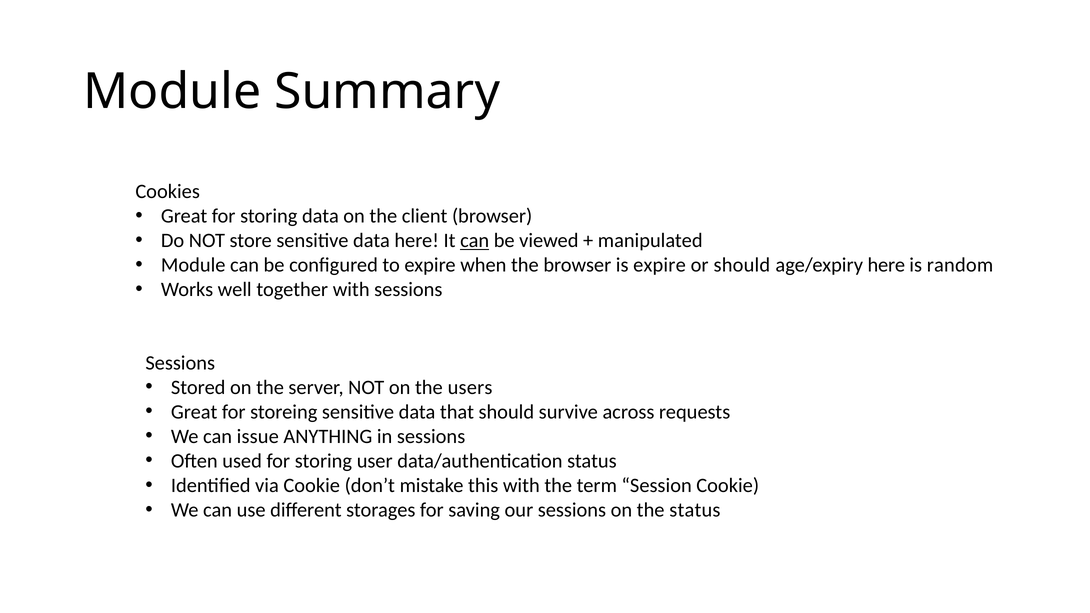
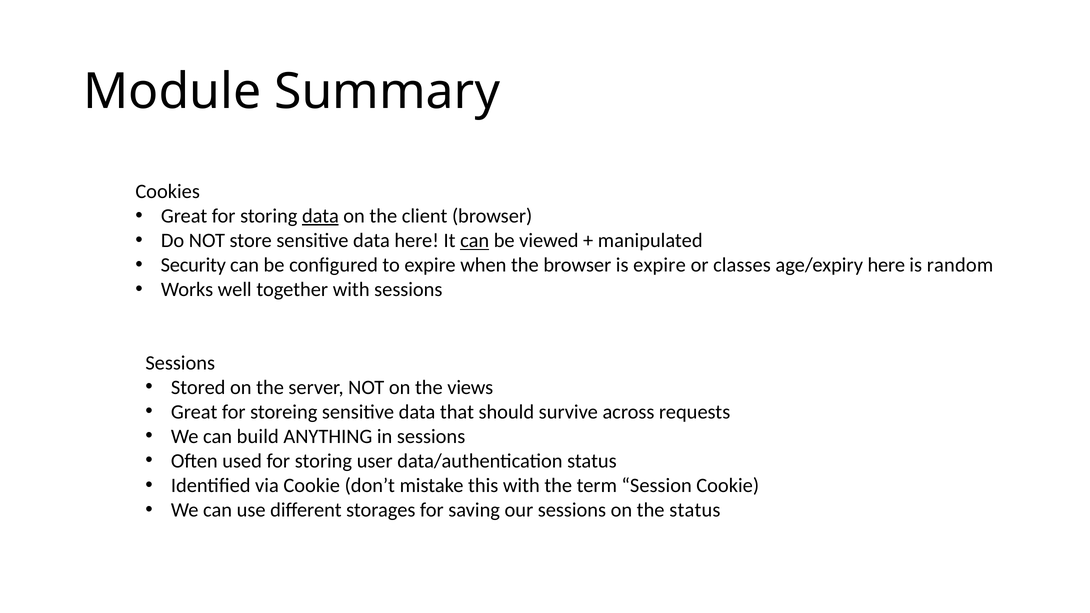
data underline: none -> present (320, 216)
Module: Module -> Security (193, 265)
or should: should -> classes (742, 265)
users: users -> views (470, 387)
issue: issue -> build (258, 436)
